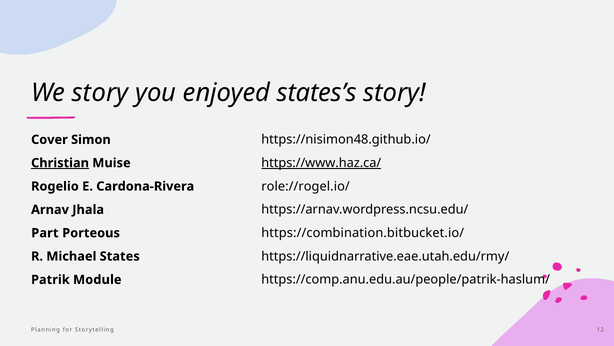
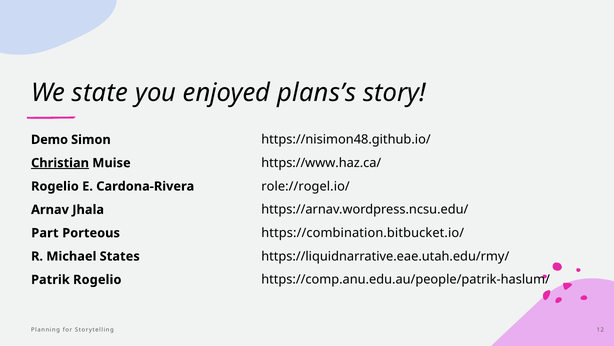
We story: story -> state (100, 93)
states’s: states’s -> plans’s (317, 93)
Cover: Cover -> Demo (49, 139)
https://www.haz.ca/ underline: present -> none (321, 163)
Patrik Module: Module -> Rogelio (97, 279)
